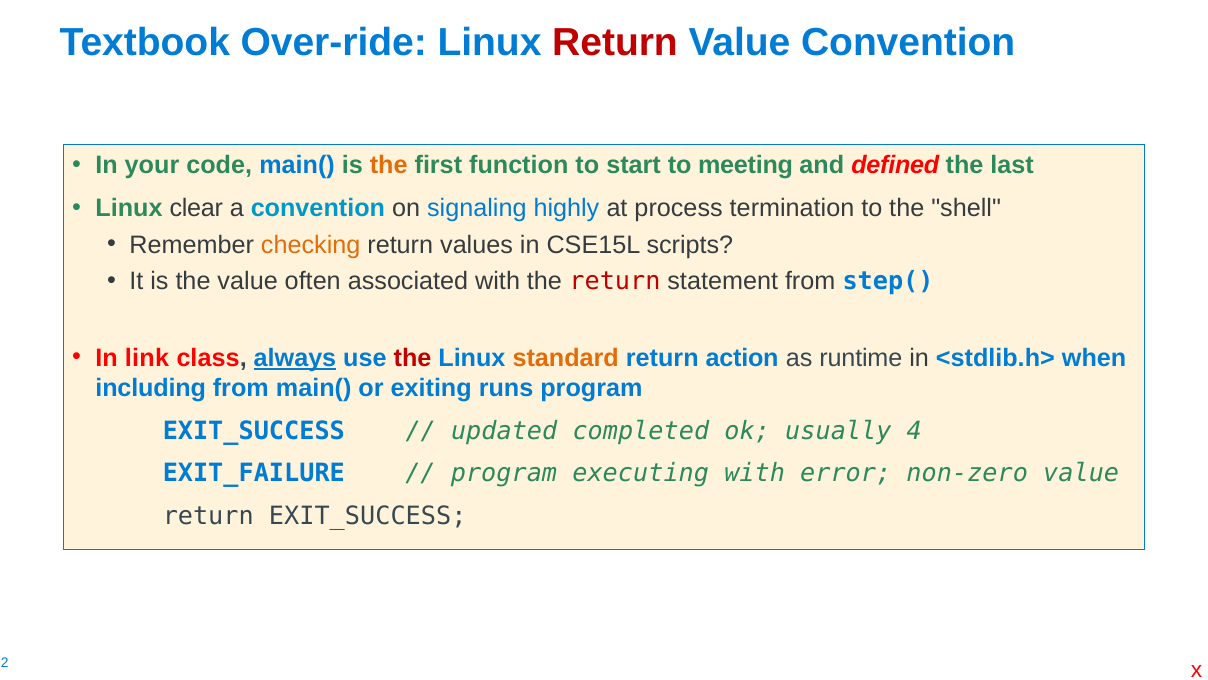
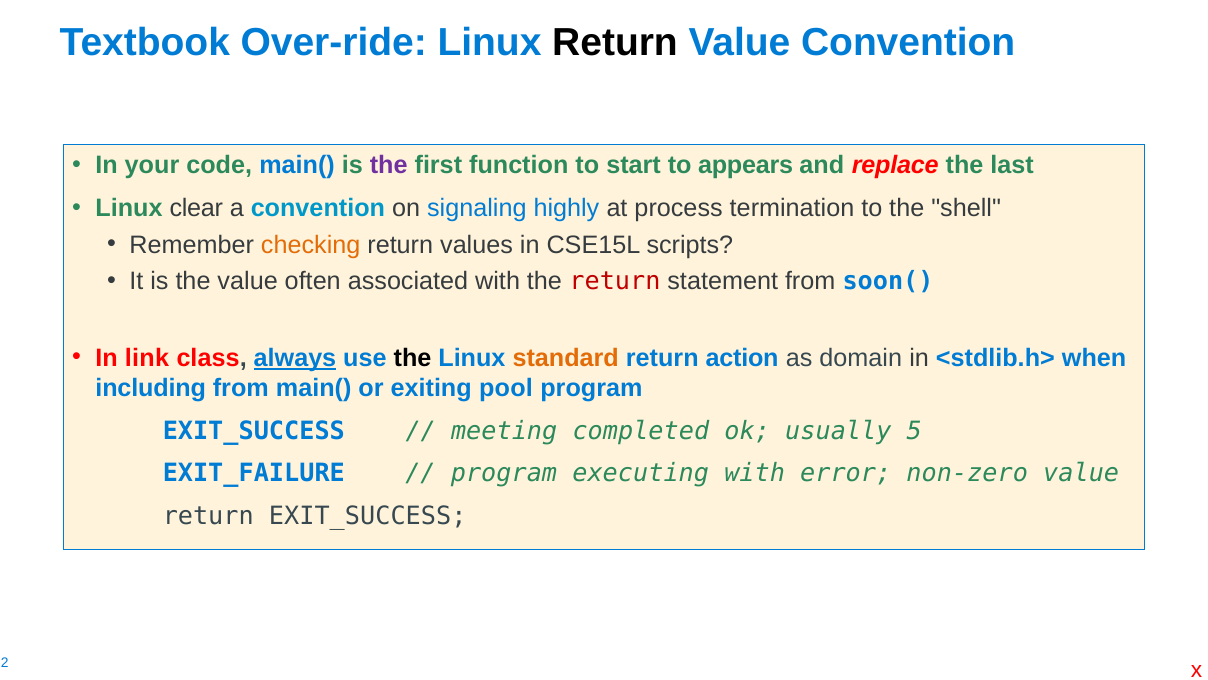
Return colour: red -> black (615, 42)
the colour: orange -> purple (389, 165)
meeting: meeting -> appears (746, 165)
defined: defined -> replace (895, 165)
step(: step( -> soon( (888, 281)
the colour: red -> black (413, 358)
runtime: runtime -> domain (861, 358)
runs: runs -> pool (506, 388)
updated: updated -> meeting (504, 431)
4: 4 -> 5 (914, 431)
